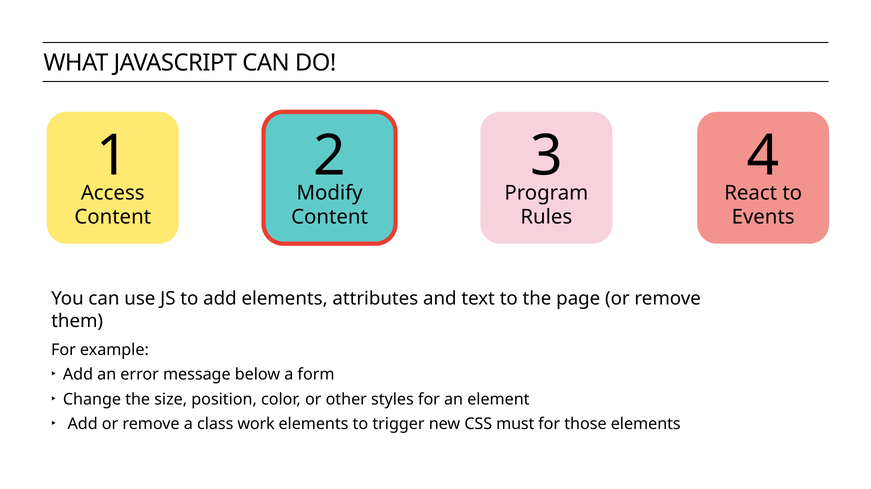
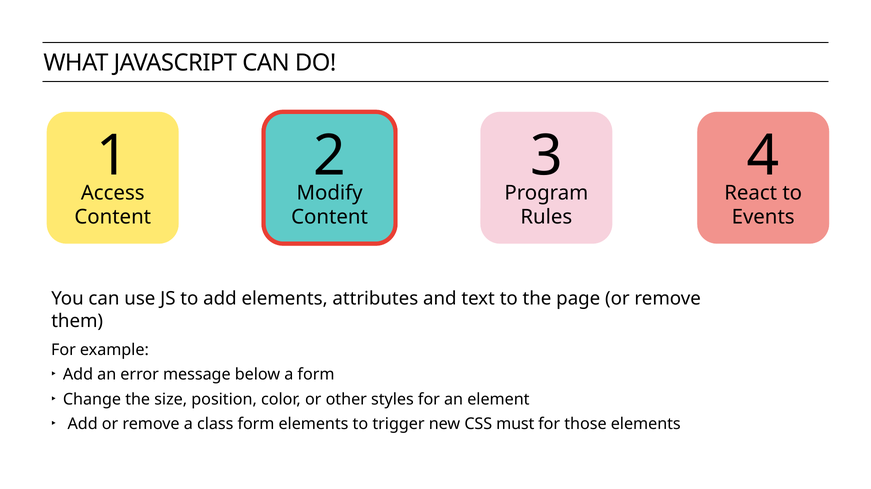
class work: work -> form (256, 424)
